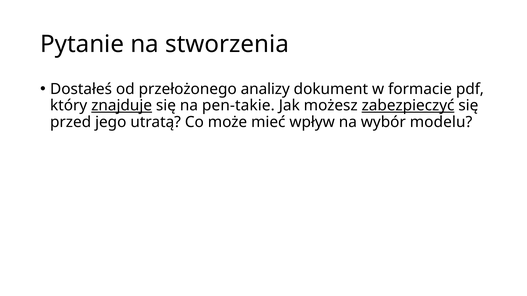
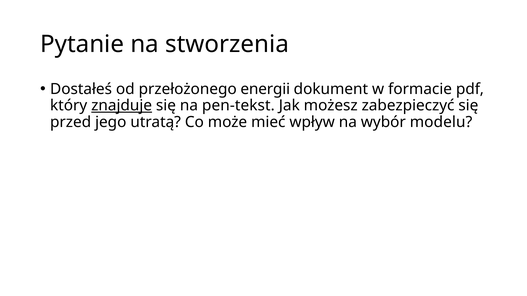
analizy: analizy -> energii (265, 89)
pen-takie: pen-takie -> pen-tekst (238, 106)
zabezpieczyć underline: present -> none (408, 106)
